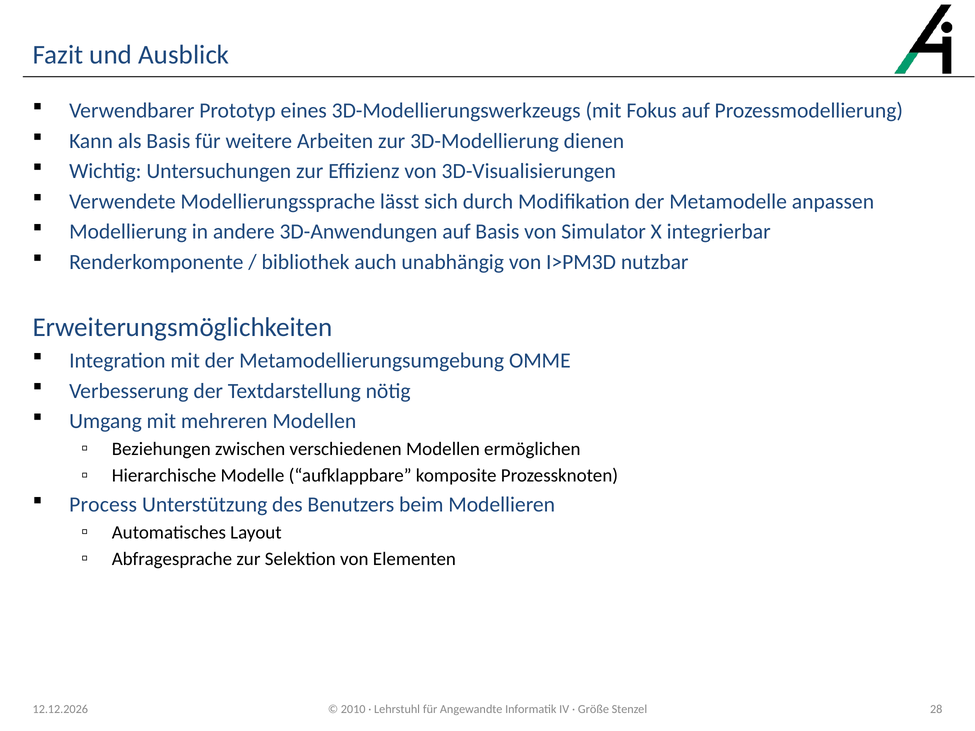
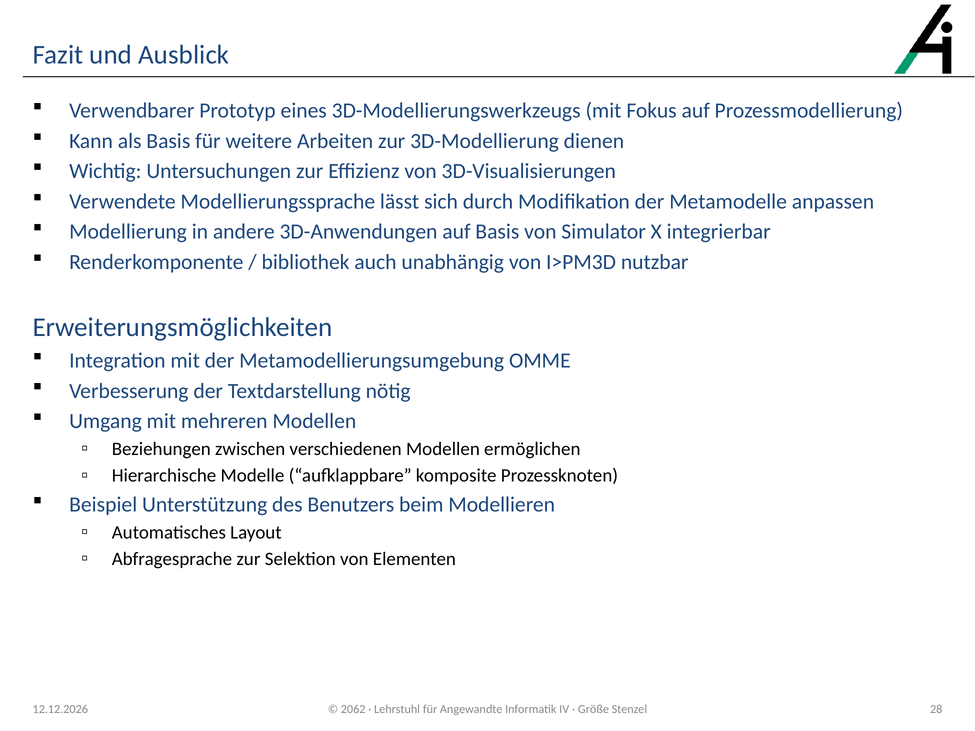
Process: Process -> Beispiel (103, 505)
2010: 2010 -> 2062 (353, 709)
